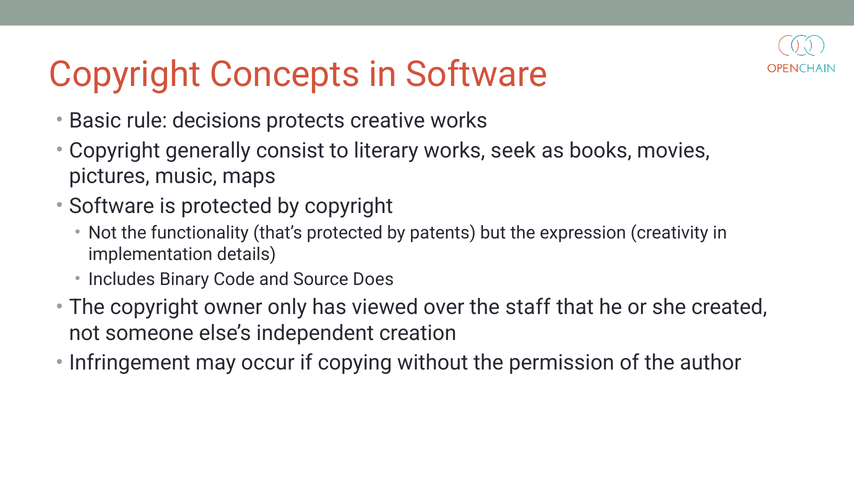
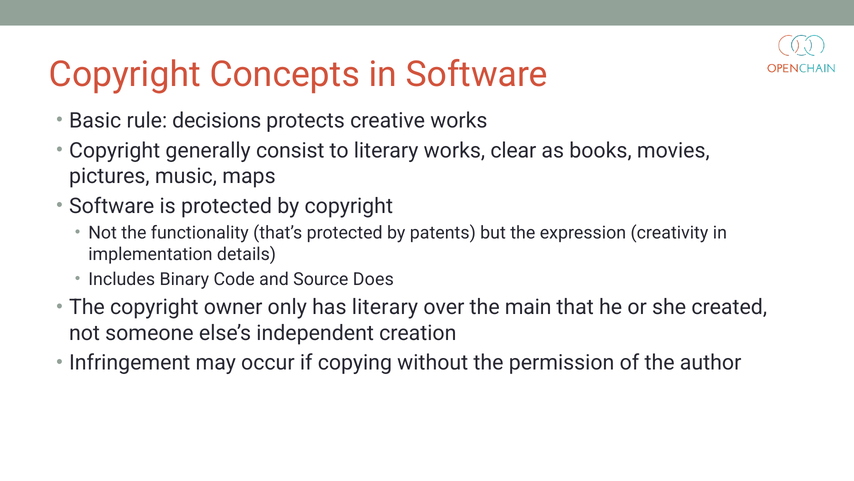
seek: seek -> clear (513, 150)
has viewed: viewed -> literary (385, 307)
staff: staff -> main (528, 307)
